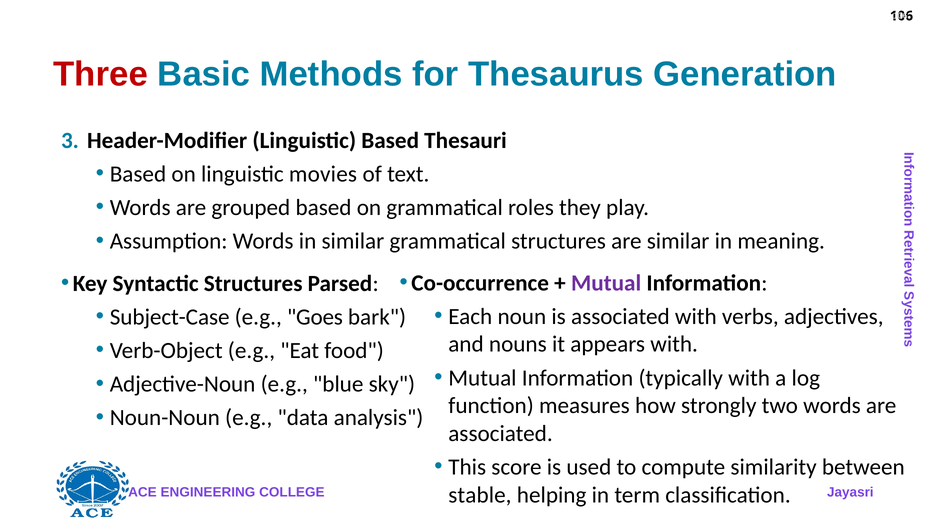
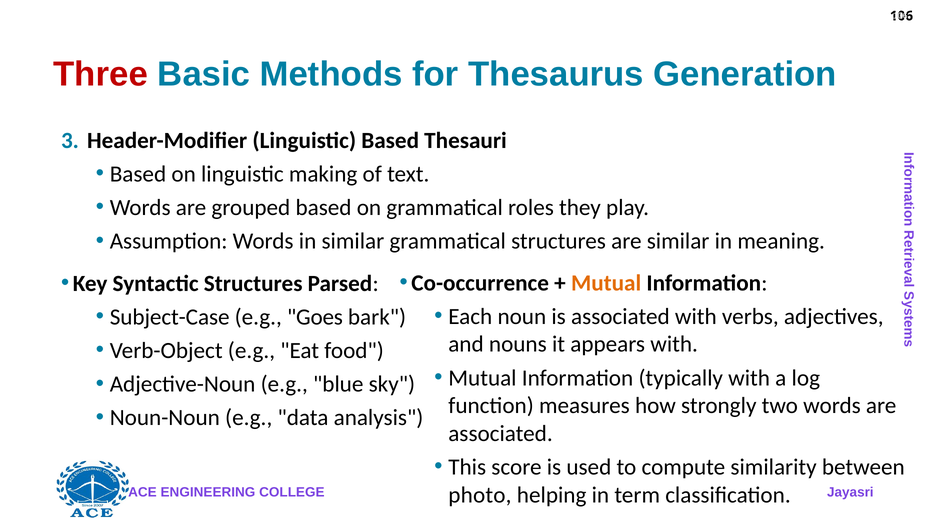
movies: movies -> making (323, 174)
Mutual colour: purple -> orange (606, 283)
stable: stable -> photo (480, 495)
